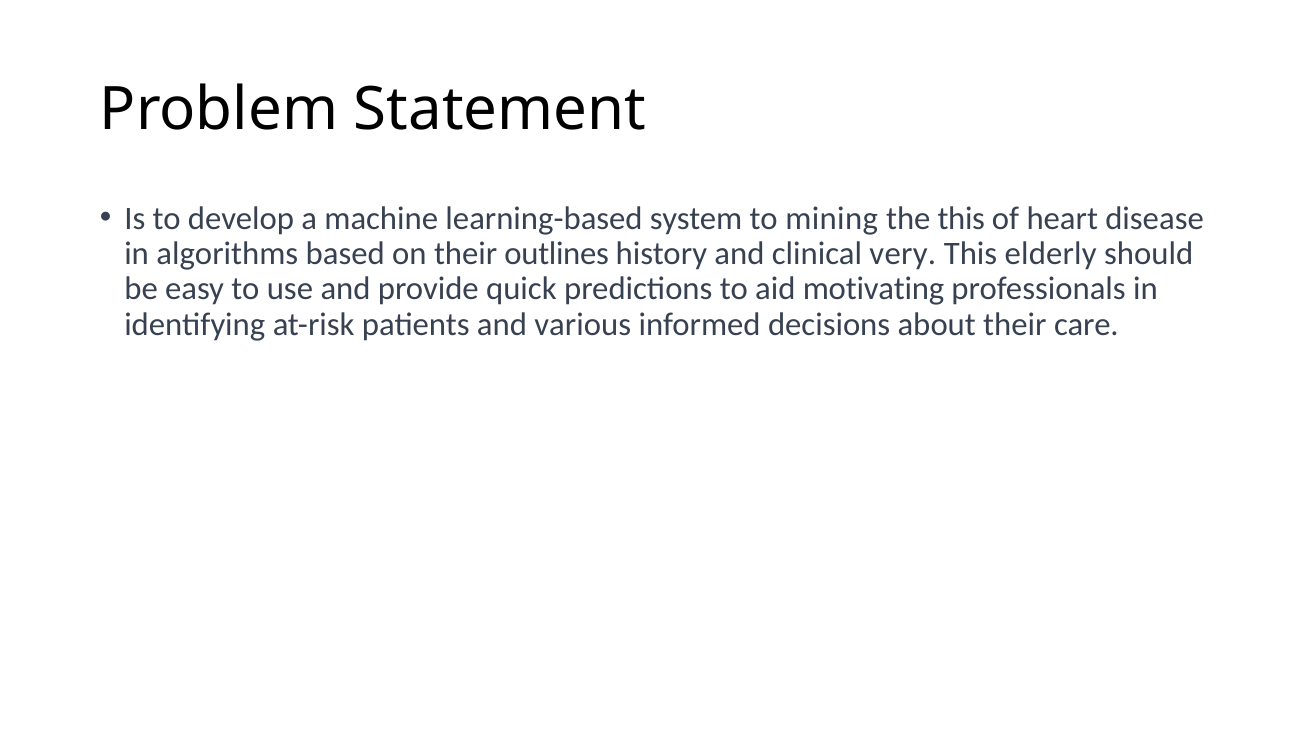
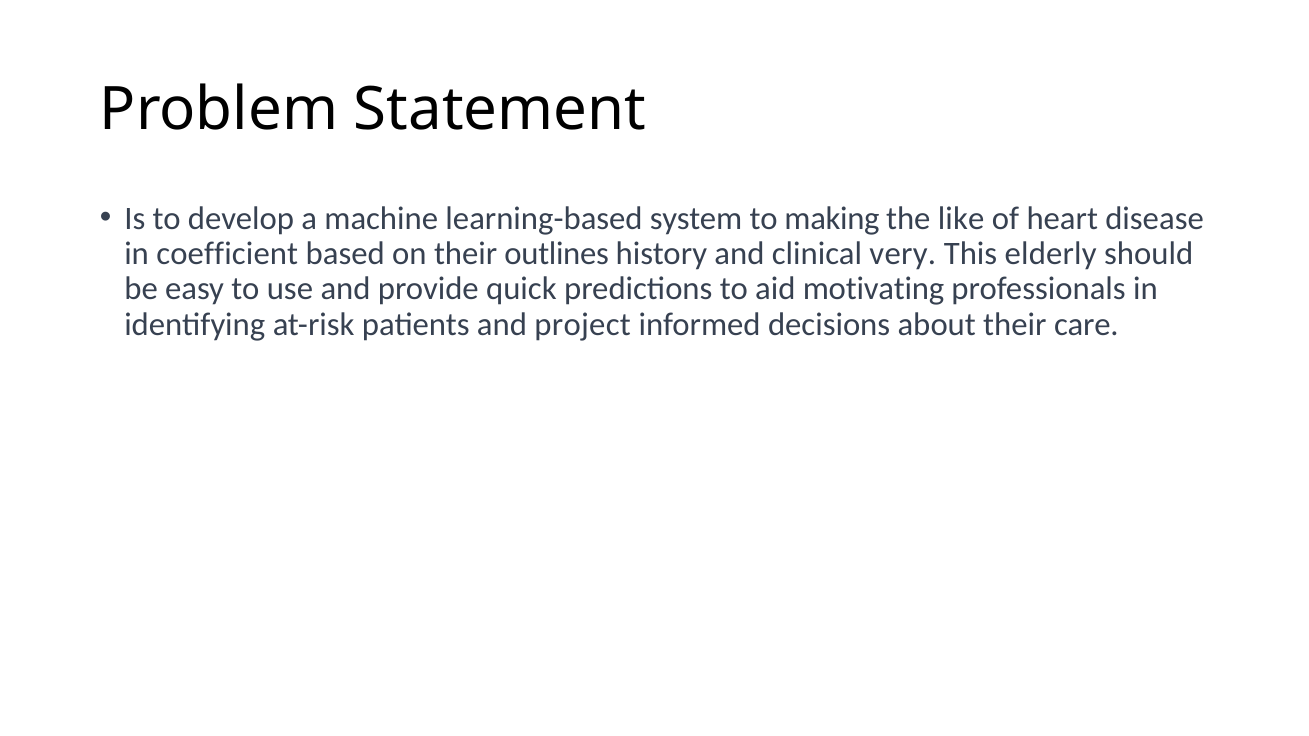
mining: mining -> making (832, 218)
the this: this -> like (961, 218)
algorithms: algorithms -> coefficient (227, 254)
various: various -> project (583, 324)
